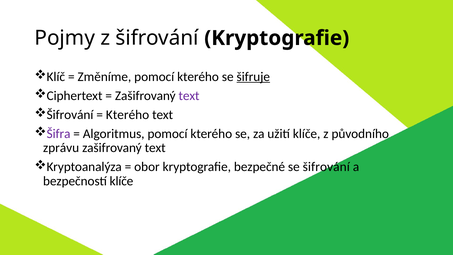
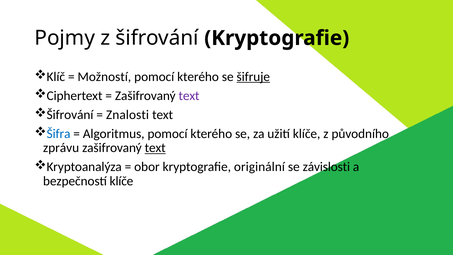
Změníme: Změníme -> Možností (104, 77)
Kterého: Kterého -> Znalosti (128, 115)
Šifra colour: purple -> blue (59, 134)
text underline: none -> present (155, 148)
bezpečné: bezpečné -> originální (259, 167)
se šifrování: šifrování -> závislosti (326, 167)
